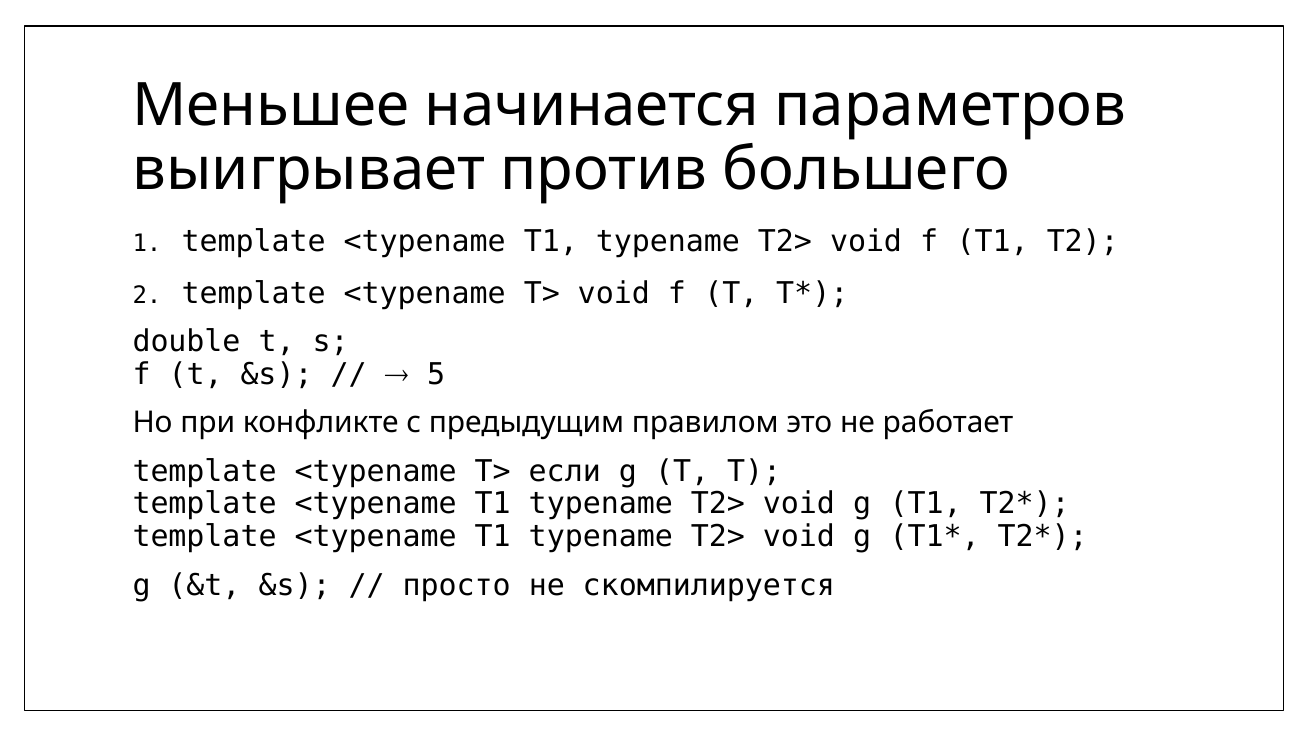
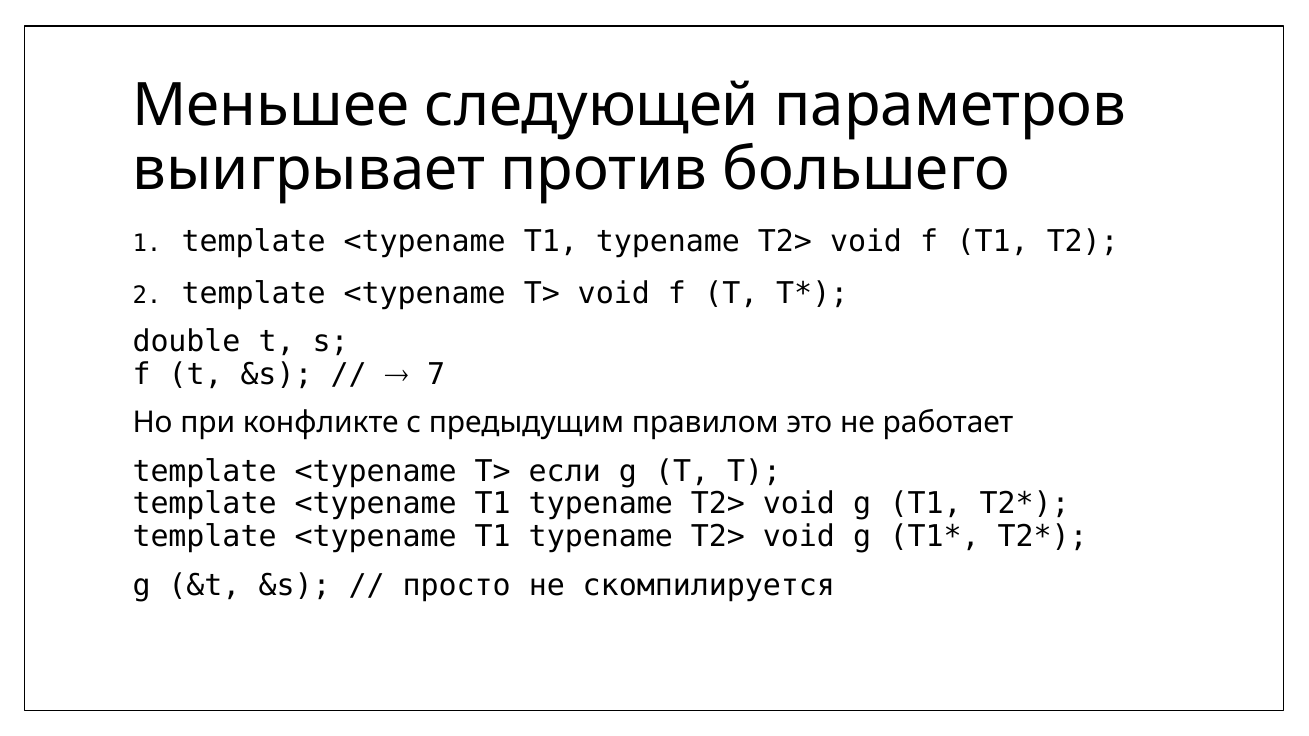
начинается: начинается -> следующей (592, 105)
5: 5 -> 7 (436, 374)
